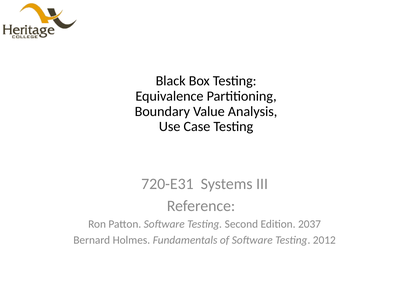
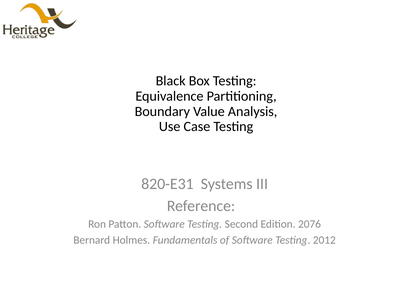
720-E31: 720-E31 -> 820-E31 (167, 184)
2037: 2037 -> 2076 (310, 224)
